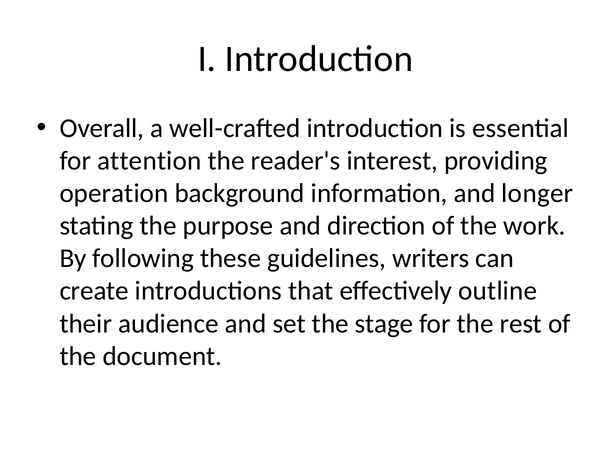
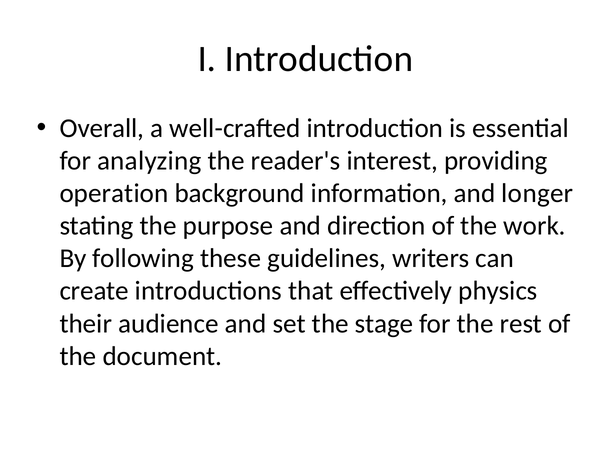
attention: attention -> analyzing (149, 161)
outline: outline -> physics (498, 291)
